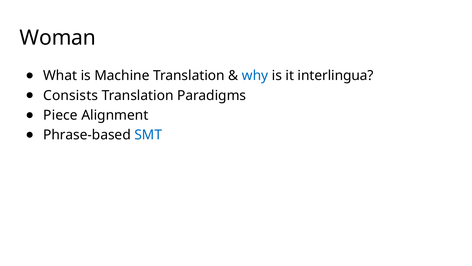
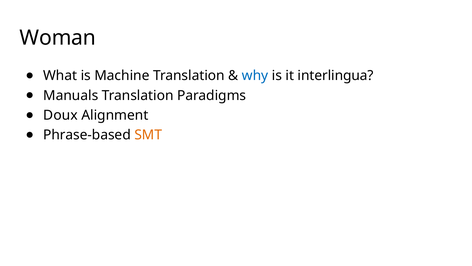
Consists: Consists -> Manuals (71, 95)
Piece: Piece -> Doux (60, 115)
SMT colour: blue -> orange (148, 135)
